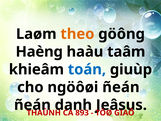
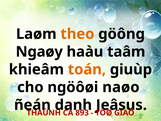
Haèng: Haèng -> Ngaøy (39, 52)
toán colour: blue -> orange (87, 69)
ngöôøi ñeán: ñeán -> naøo (121, 87)
